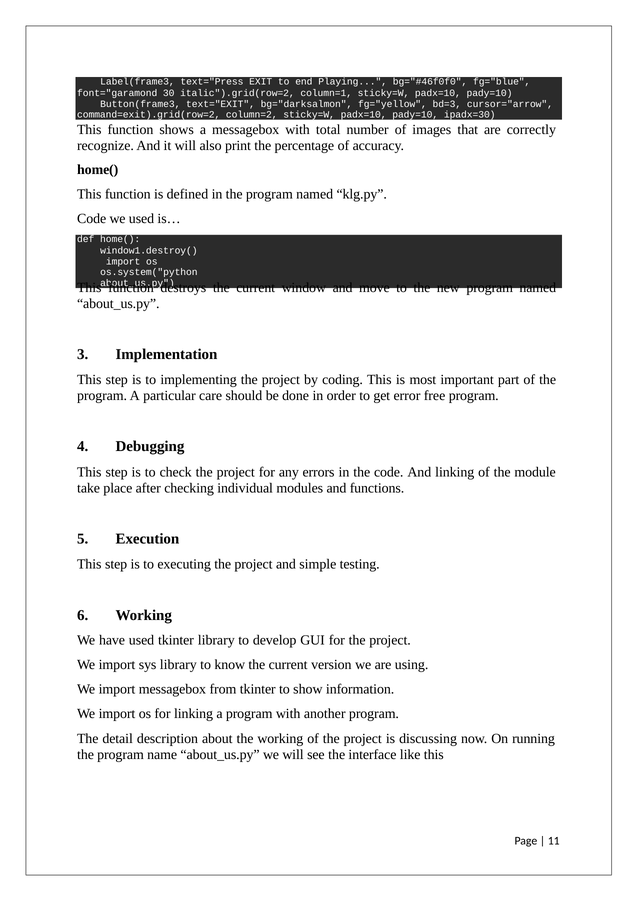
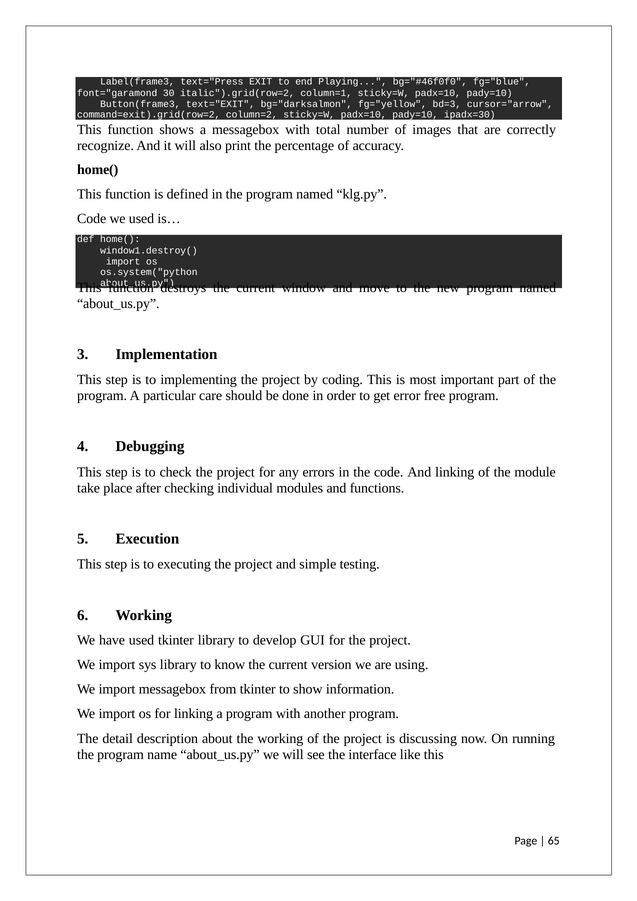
11: 11 -> 65 (554, 841)
